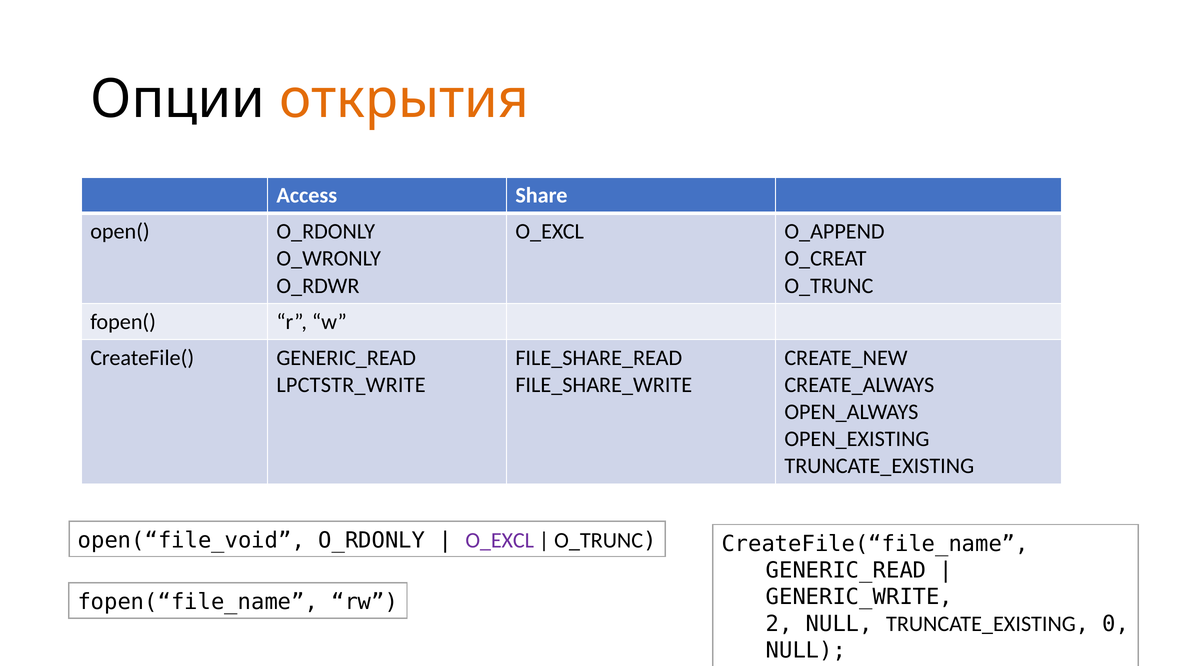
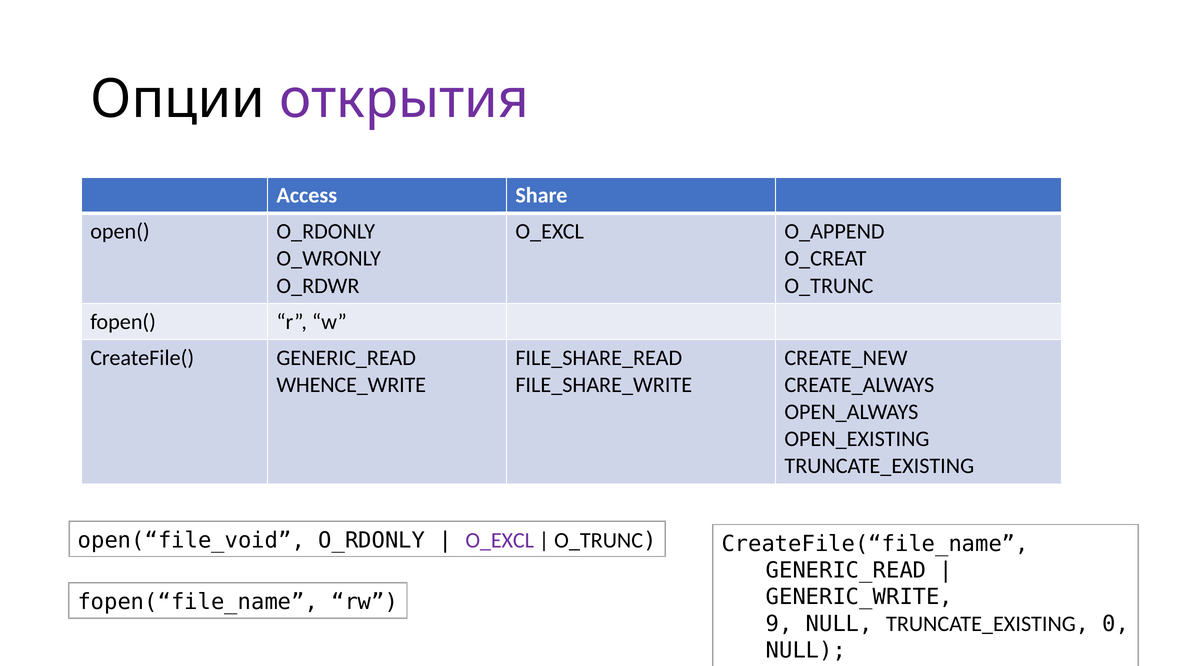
открытия colour: orange -> purple (404, 99)
LPCTSTR_WRITE: LPCTSTR_WRITE -> WHENCE_WRITE (351, 385)
2: 2 -> 9 (779, 624)
